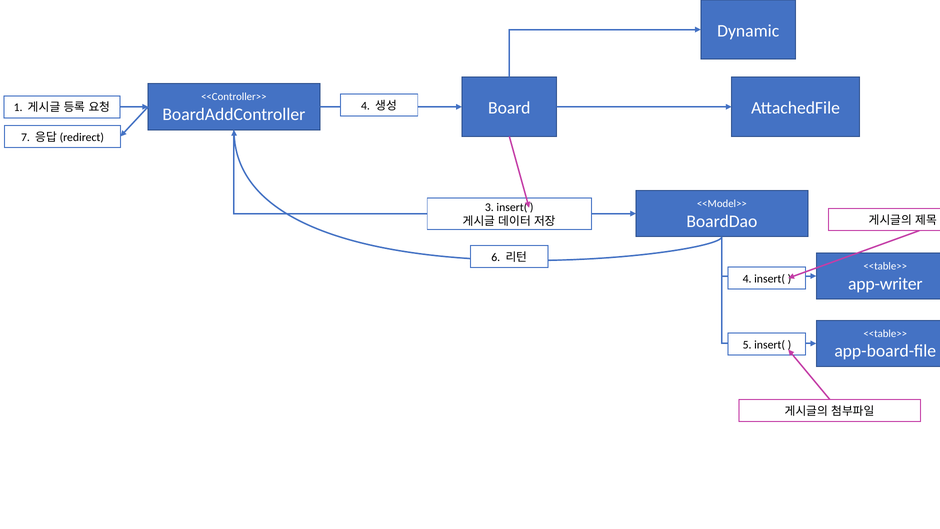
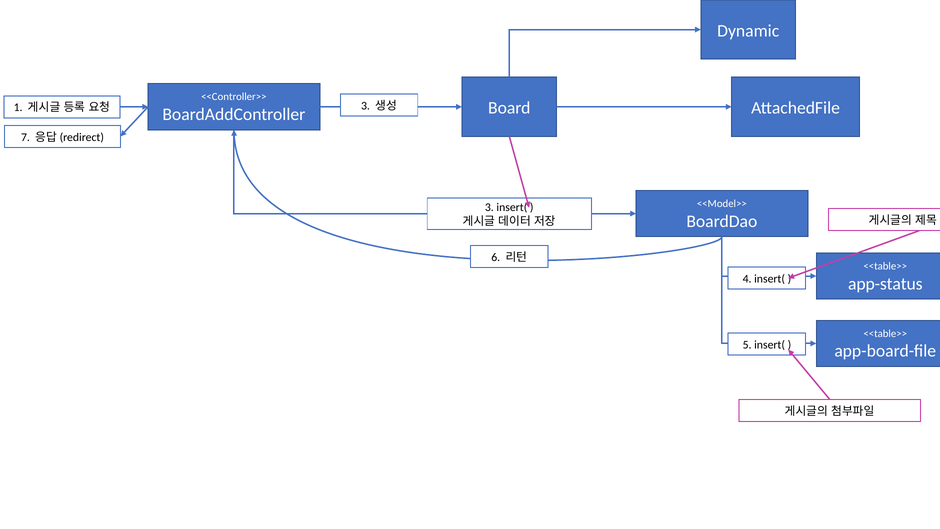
4: 4 -> 3 (366, 106)
app-writer: app-writer -> app-status (885, 284)
